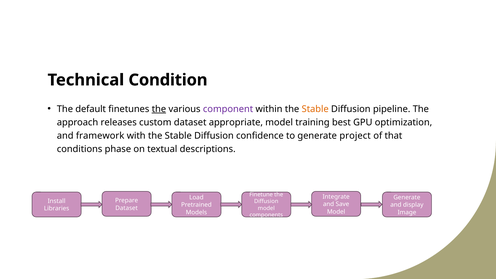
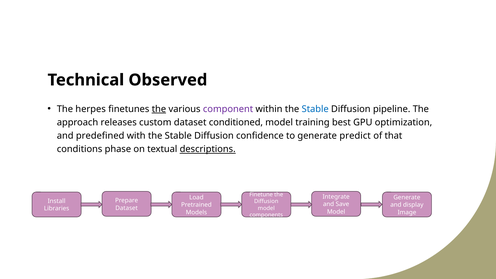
Condition: Condition -> Observed (168, 80)
default: default -> herpes (91, 109)
Stable colour: orange -> blue (315, 109)
appropriate: appropriate -> conditioned (236, 122)
framework: framework -> predefined (100, 136)
project: project -> predict (355, 136)
descriptions underline: none -> present (208, 149)
